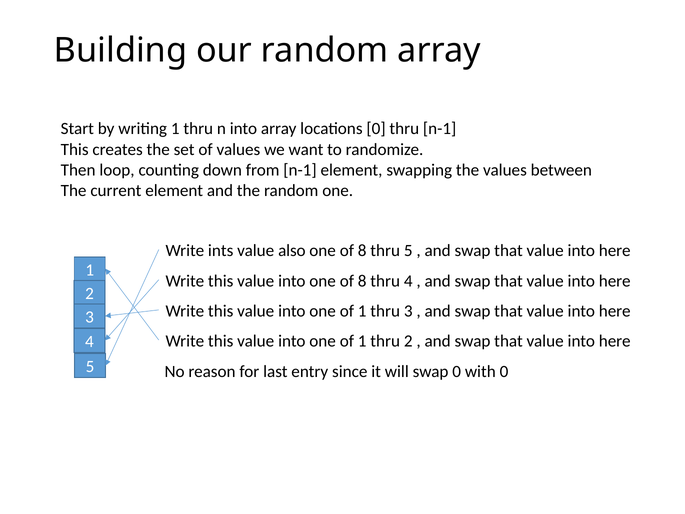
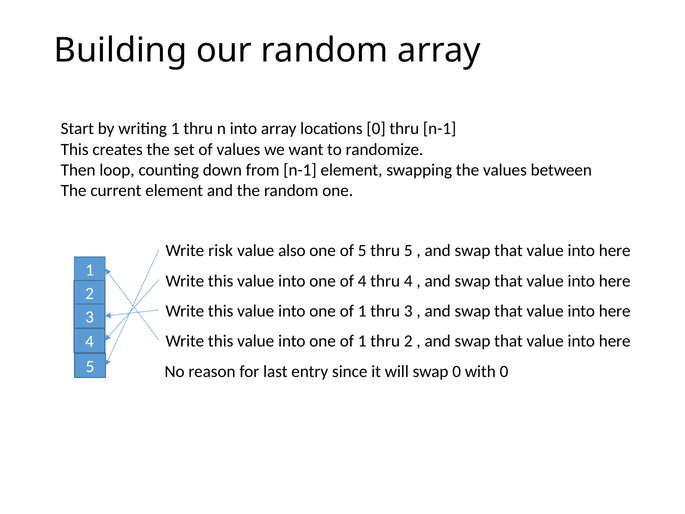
ints: ints -> risk (221, 251)
8: 8 -> 5 (362, 251)
into one of 8: 8 -> 4 (362, 281)
